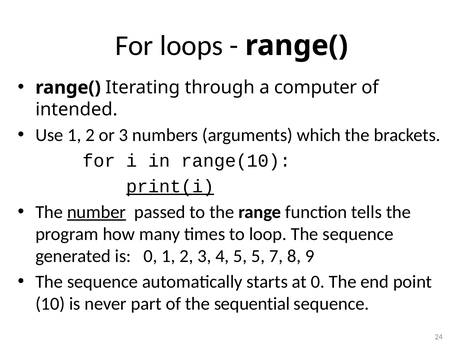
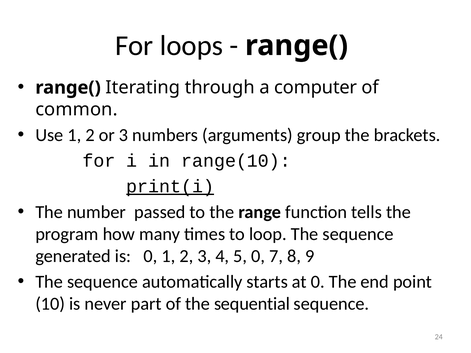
intended: intended -> common (77, 110)
which: which -> group (319, 135)
number underline: present -> none (96, 212)
5 5: 5 -> 0 (258, 256)
